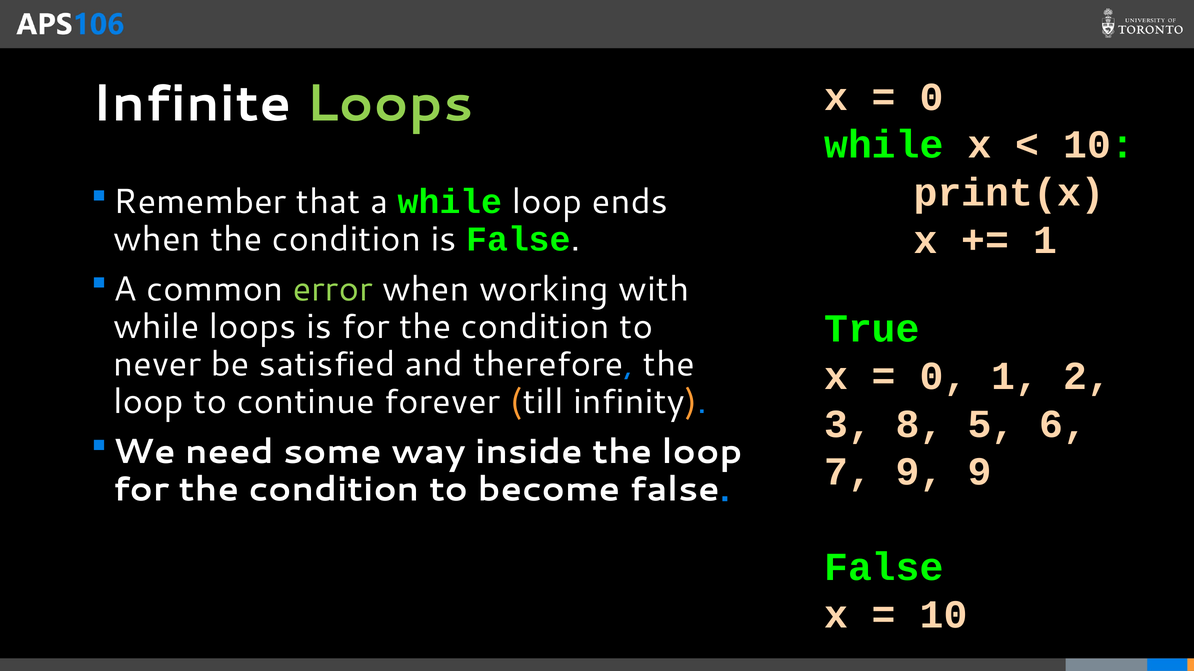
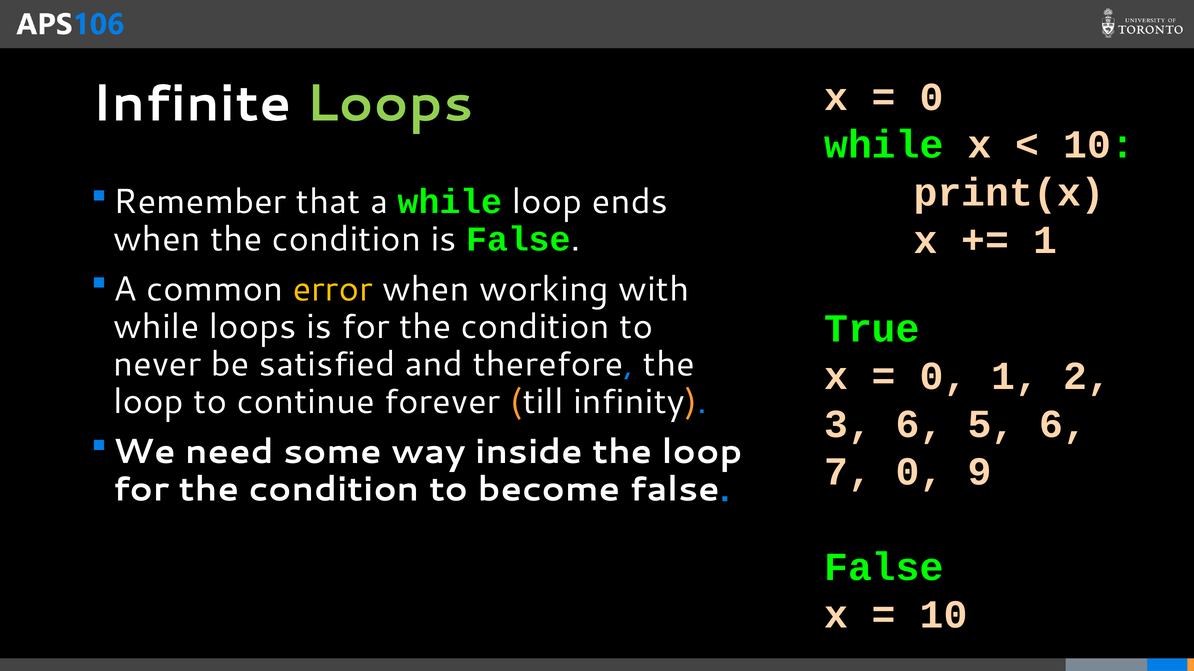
error colour: light green -> yellow (333, 289)
3 8: 8 -> 6 (920, 424)
7 9: 9 -> 0 (920, 472)
